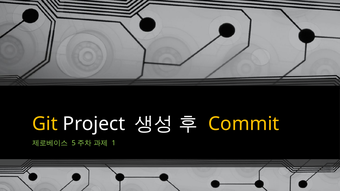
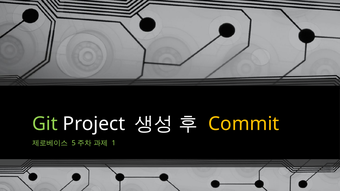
Git colour: yellow -> light green (45, 124)
